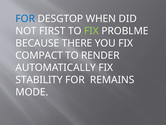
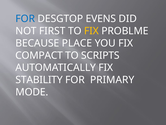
WHEN: WHEN -> EVENS (101, 19)
FIX colour: light green -> yellow (91, 31)
THERE: THERE -> PLACE (77, 43)
RENDER: RENDER -> SCRIPTS (100, 55)
REMAINS: REMAINS -> PRIMARY (112, 80)
